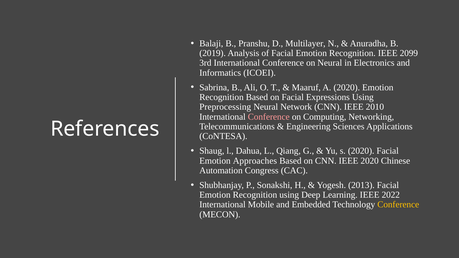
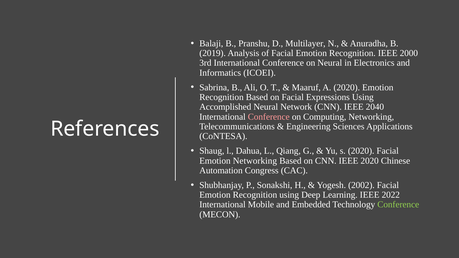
2099: 2099 -> 2000 (409, 53)
Preprocessing: Preprocessing -> Accomplished (225, 107)
2010: 2010 -> 2040 (375, 107)
Emotion Approaches: Approaches -> Networking (255, 161)
2013: 2013 -> 2002 (361, 185)
Conference colour: yellow -> light green (398, 205)
